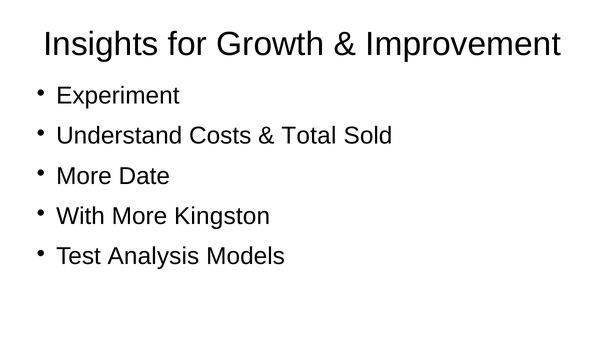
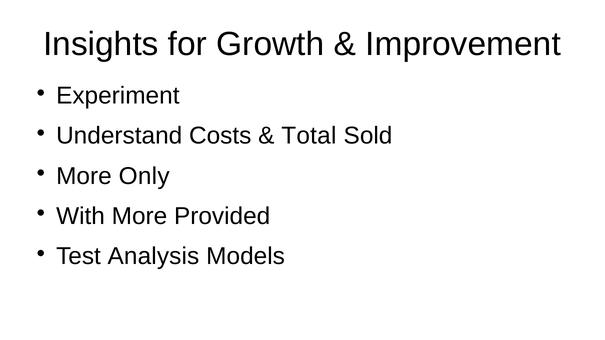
Date: Date -> Only (144, 176)
Kingston: Kingston -> Provided (222, 216)
